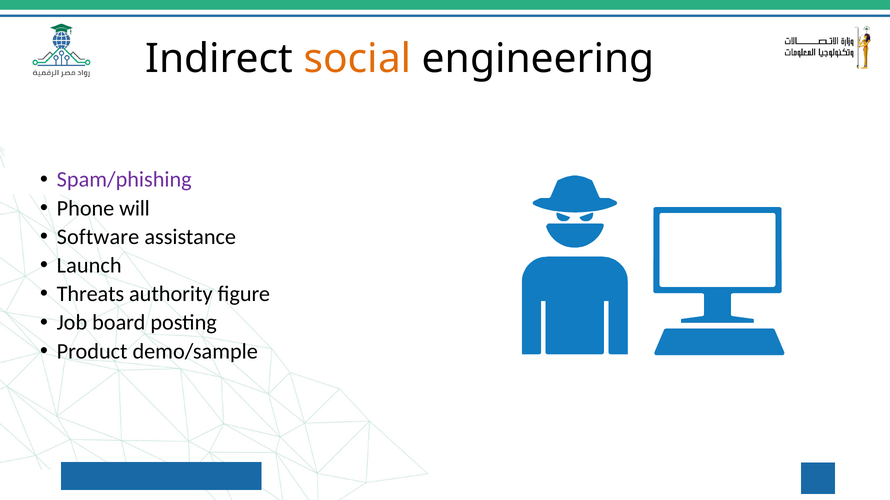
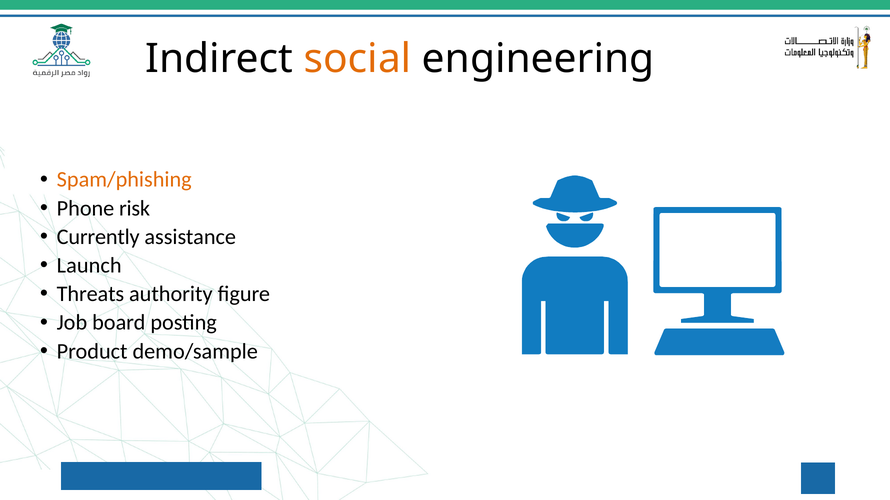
Spam/phishing colour: purple -> orange (124, 180)
will: will -> risk (134, 208)
Software: Software -> Currently (98, 237)
